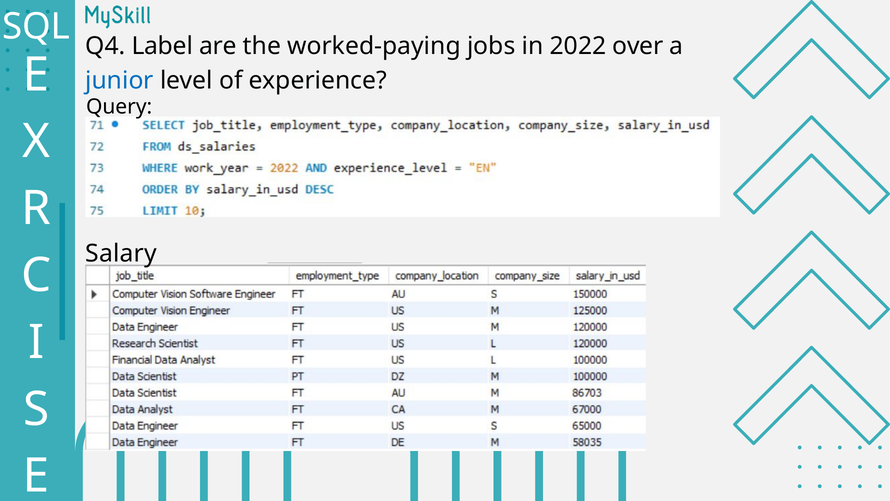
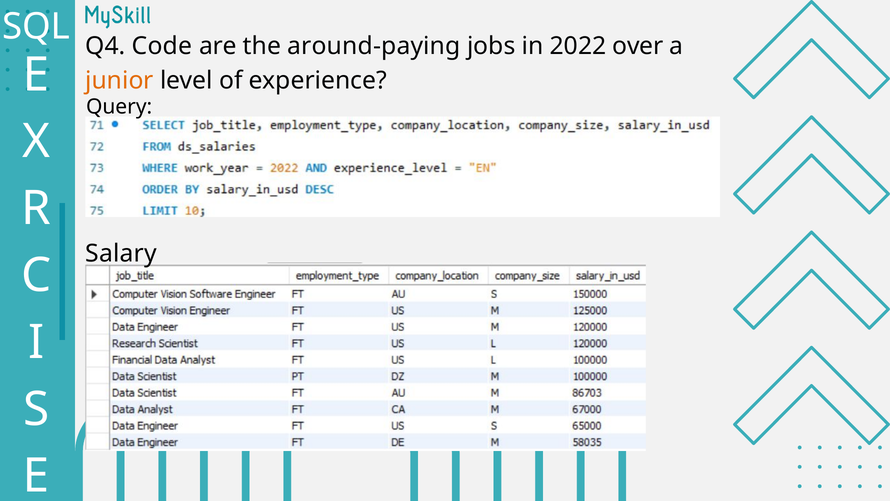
Label: Label -> Code (162, 46)
worked-paying: worked-paying -> around-paying (374, 46)
junior colour: blue -> orange (119, 81)
